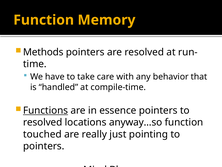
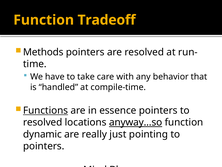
Memory: Memory -> Tradeoff (107, 20)
anyway…so underline: none -> present (136, 122)
touched: touched -> dynamic (42, 134)
